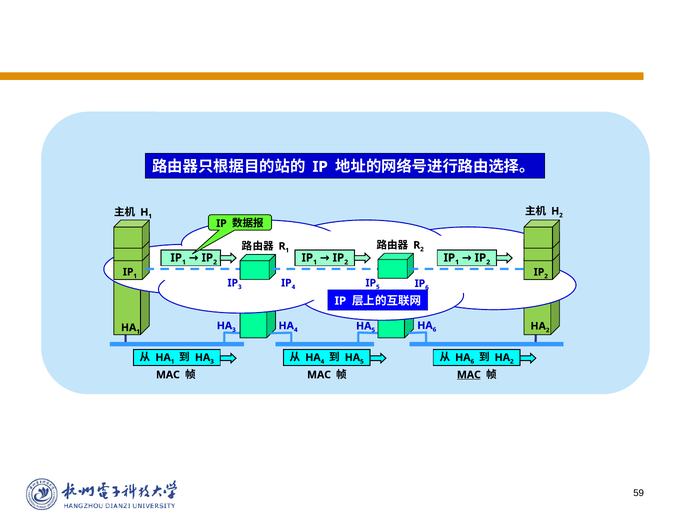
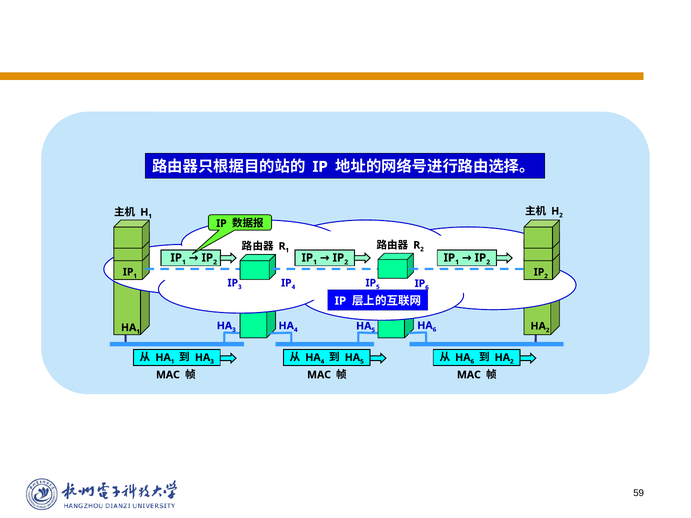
MAC underline: present -> none (469, 375)
